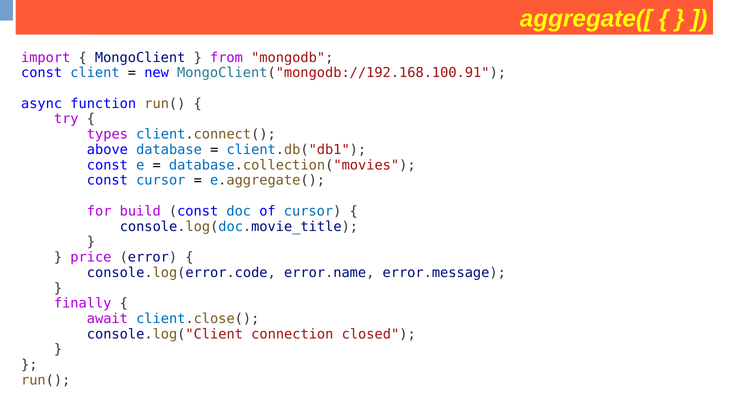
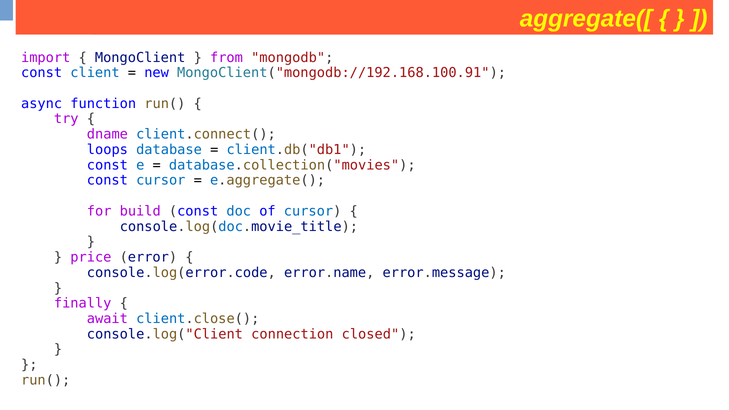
types: types -> dname (107, 134)
above: above -> loops (107, 150)
